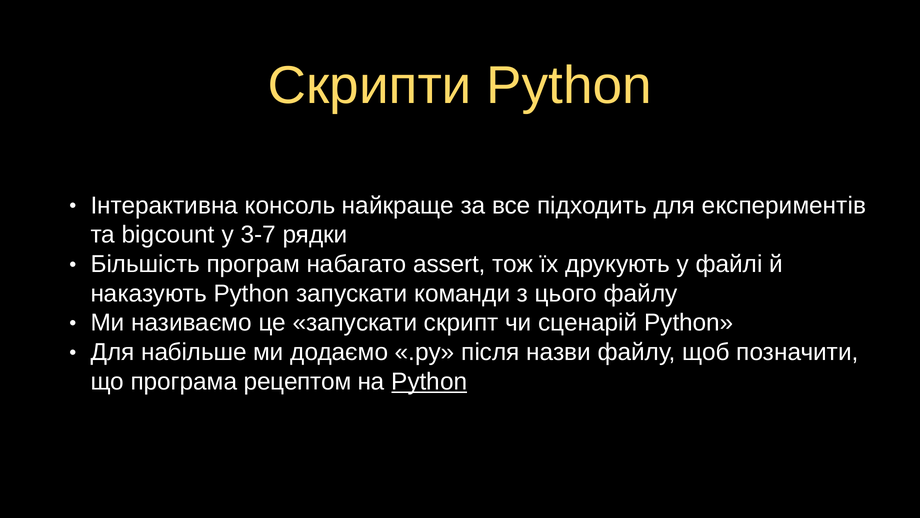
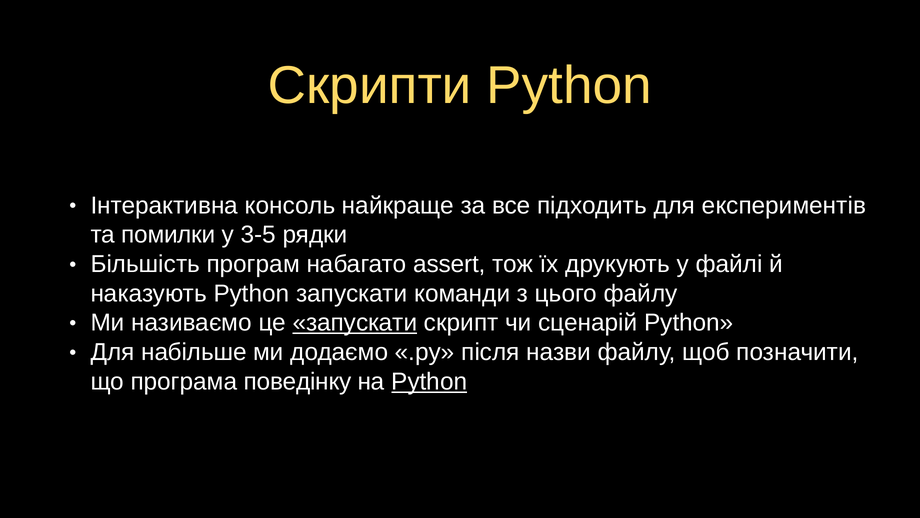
bigcount: bigcount -> помилки (168, 235)
3-7: 3-7 -> 3-5 (258, 235)
запускати underline: none -> present (355, 323)
рецептом: рецептом -> поведінку (298, 381)
